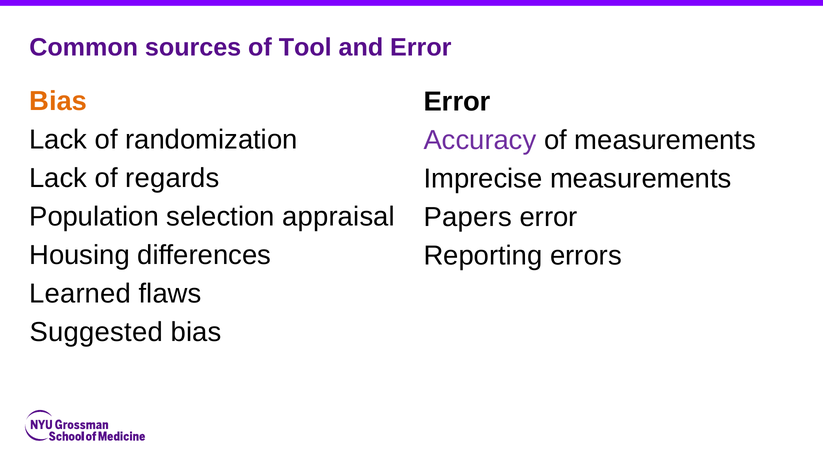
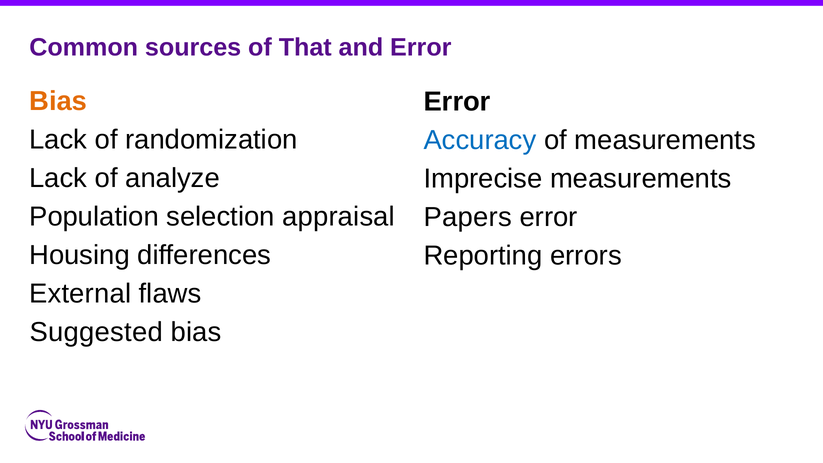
Tool: Tool -> That (305, 47)
Accuracy colour: purple -> blue (480, 140)
regards: regards -> analyze (173, 178)
Learned: Learned -> External (80, 294)
